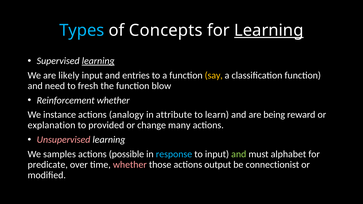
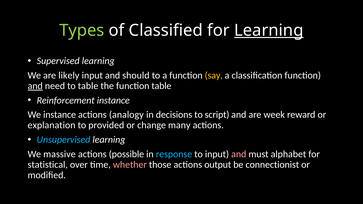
Types colour: light blue -> light green (82, 30)
Concepts: Concepts -> Classified (166, 30)
learning underline: present -> none (98, 61)
entries: entries -> should (136, 75)
and underline: none -> present (35, 86)
to fresh: fresh -> table (88, 86)
function blow: blow -> table (161, 86)
Reinforcement whether: whether -> instance (113, 100)
attribute: attribute -> decisions (174, 115)
learn: learn -> script (217, 115)
being: being -> week (274, 115)
Unsupervised colour: pink -> light blue (64, 140)
samples: samples -> massive (59, 154)
and colour: light green -> pink (239, 154)
predicate: predicate -> statistical (48, 165)
